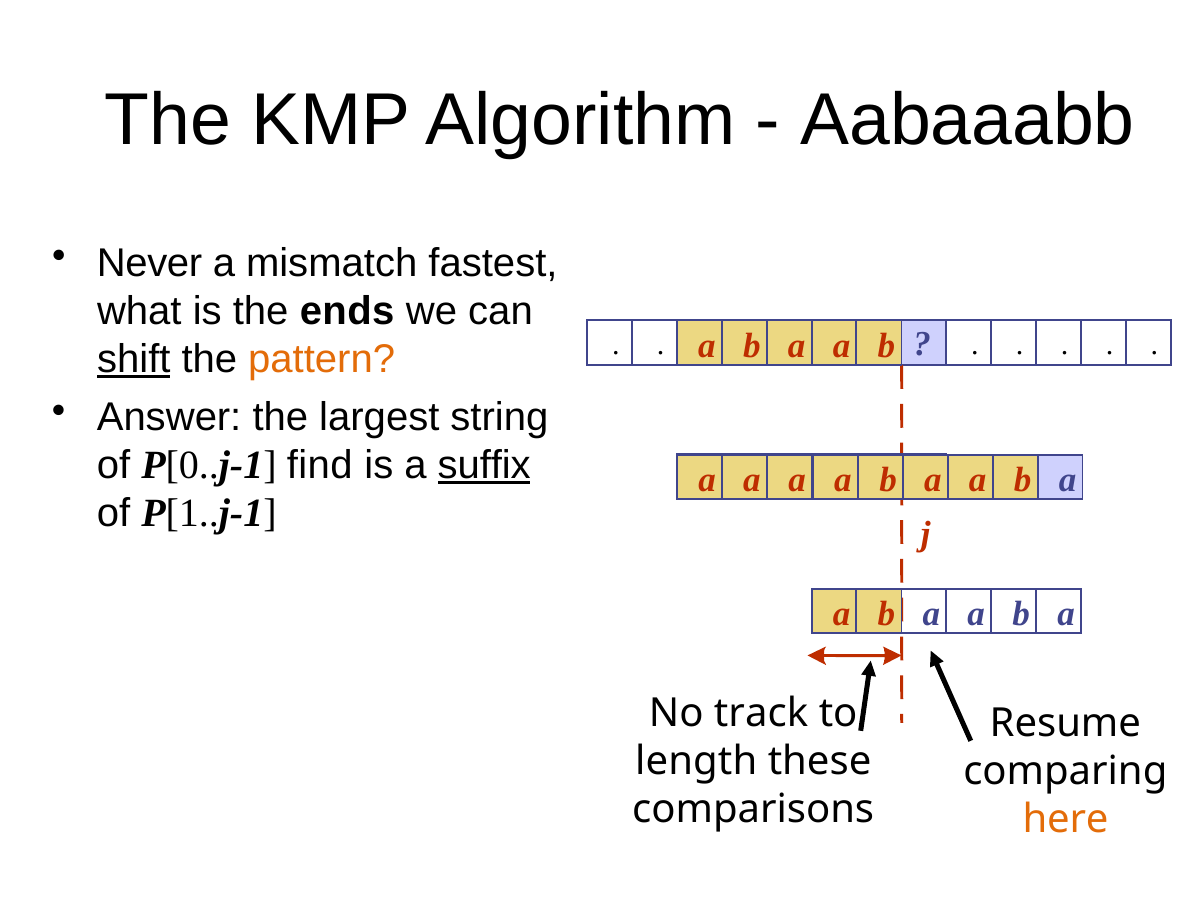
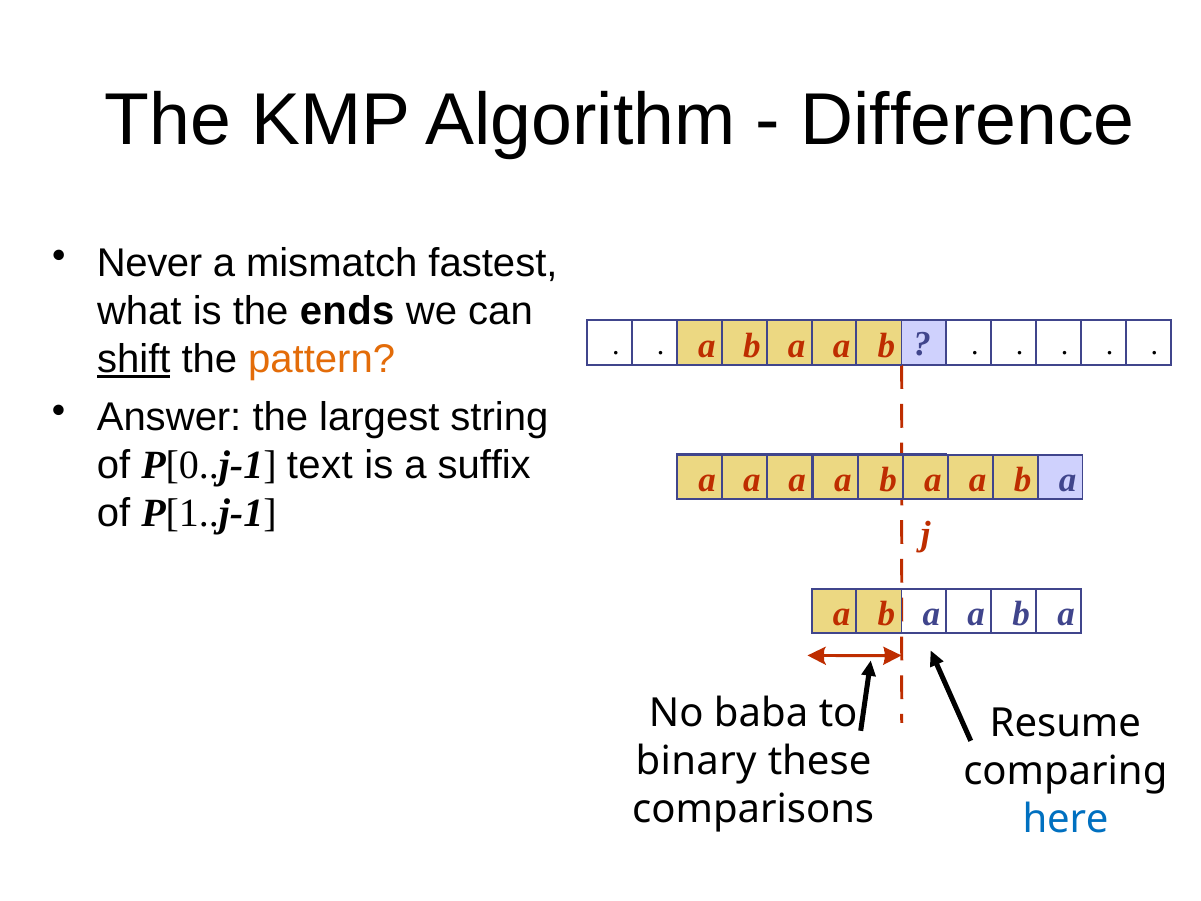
Aabaaabb: Aabaaabb -> Difference (968, 120)
find: find -> text (320, 465)
suffix underline: present -> none (484, 465)
track: track -> baba (761, 713)
length: length -> binary (696, 761)
here colour: orange -> blue (1066, 819)
